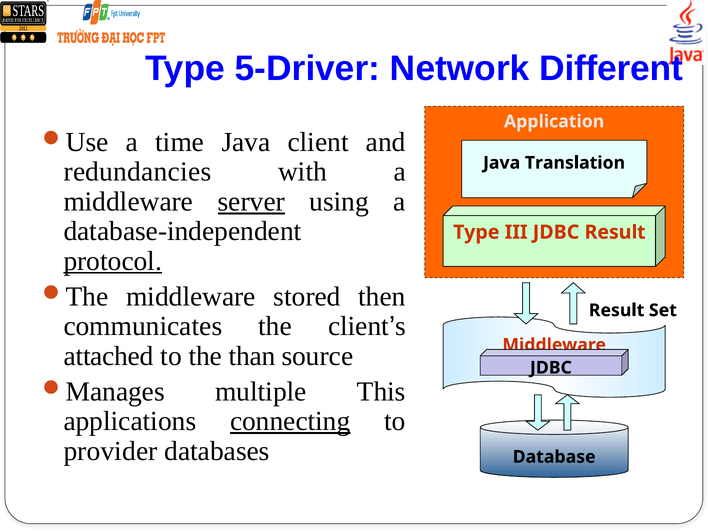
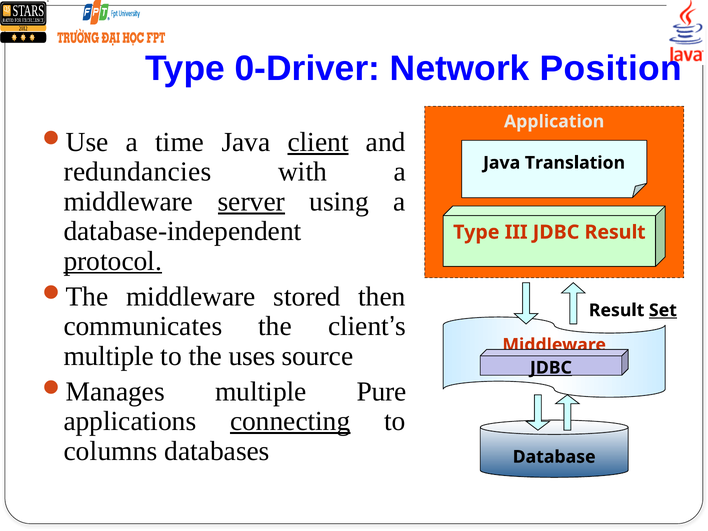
5-Driver: 5-Driver -> 0-Driver (307, 69)
Different: Different -> Position (611, 69)
client underline: none -> present (318, 142)
Set underline: none -> present (663, 310)
attached: attached -> multiple (109, 356)
than: than -> uses (252, 356)
JDBC underline: none -> present (551, 368)
This: This -> Pure (381, 391)
provider: provider -> columns (111, 451)
